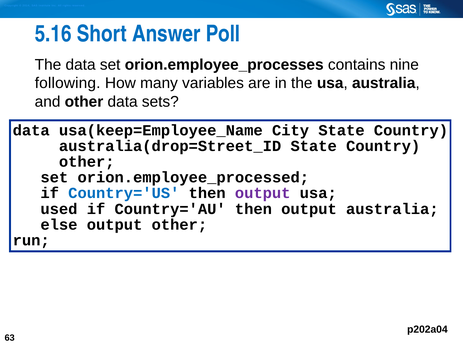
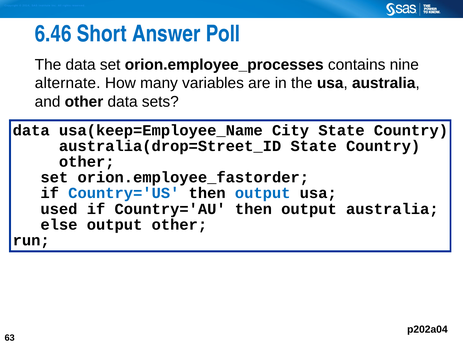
5.16: 5.16 -> 6.46 (53, 34)
following: following -> alternate (68, 83)
orion.employee_processed: orion.employee_processed -> orion.employee_fastorder (193, 178)
output colour: purple -> blue (263, 193)
